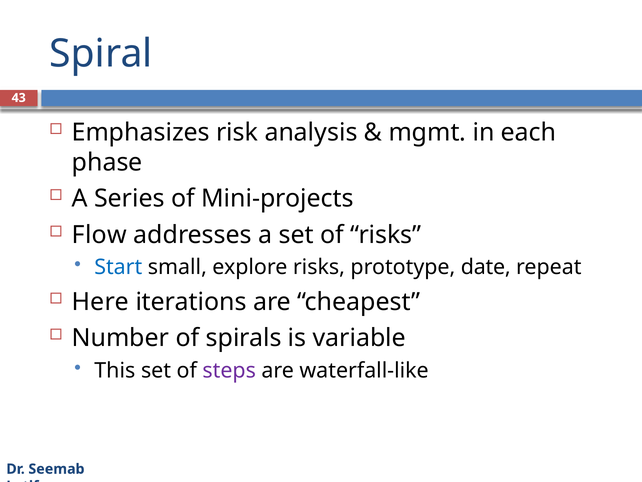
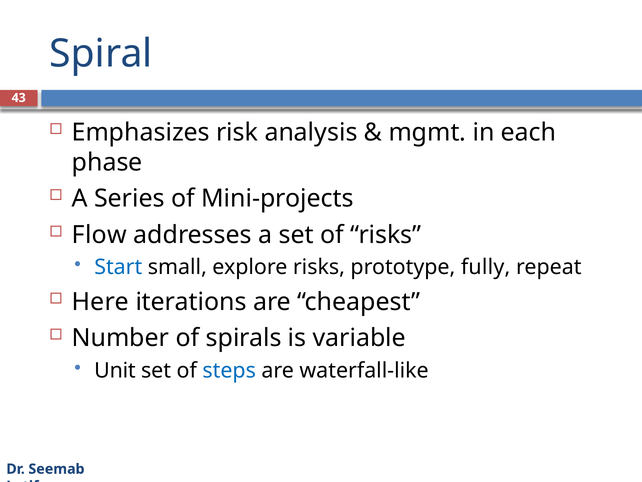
date: date -> fully (486, 267)
This: This -> Unit (115, 370)
steps colour: purple -> blue (229, 370)
